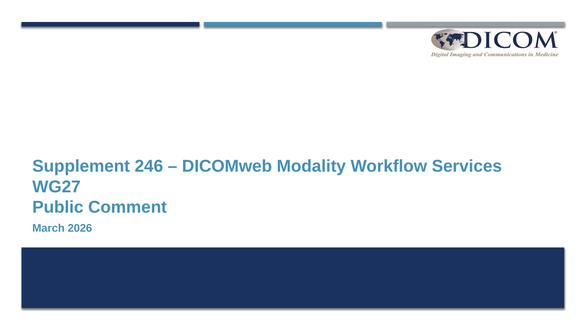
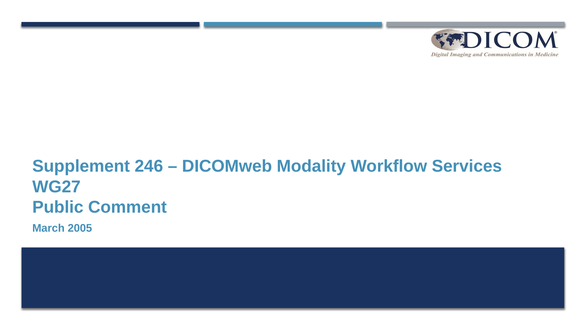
2026: 2026 -> 2005 (80, 228)
